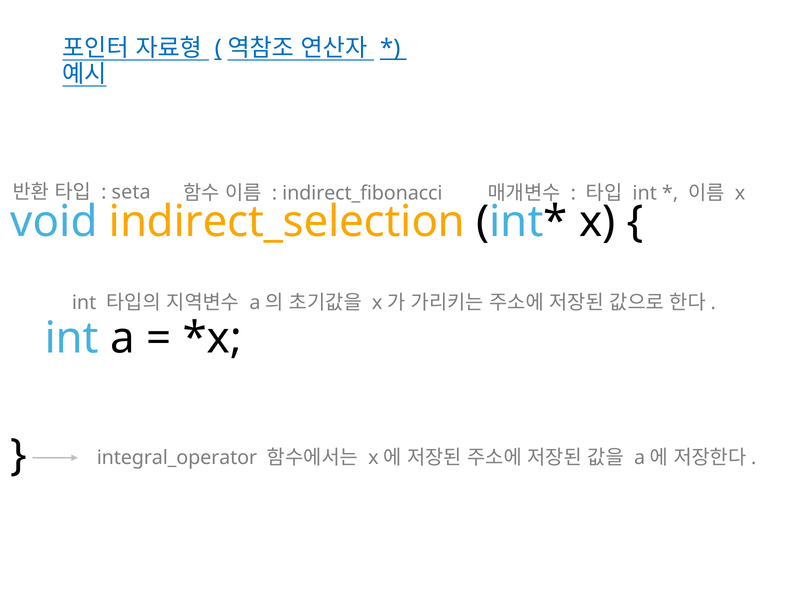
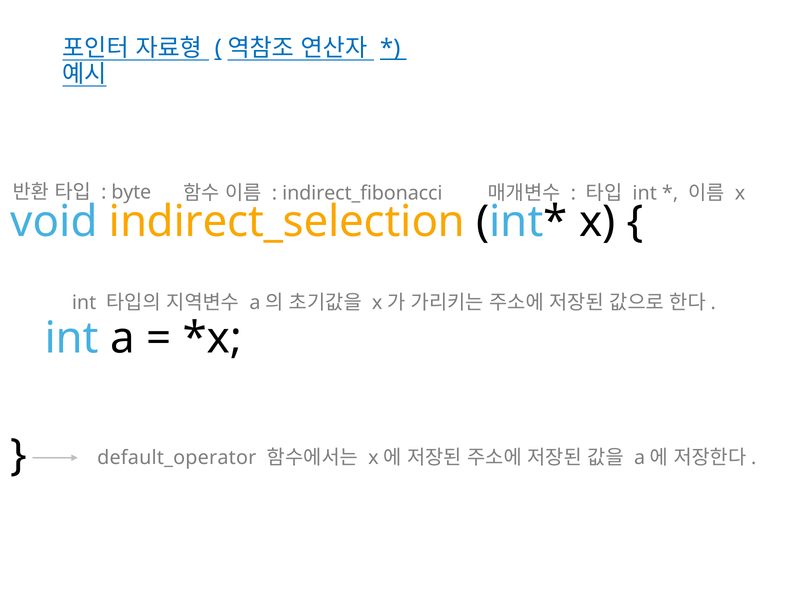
seta: seta -> byte (131, 192)
integral_operator: integral_operator -> default_operator (177, 458)
